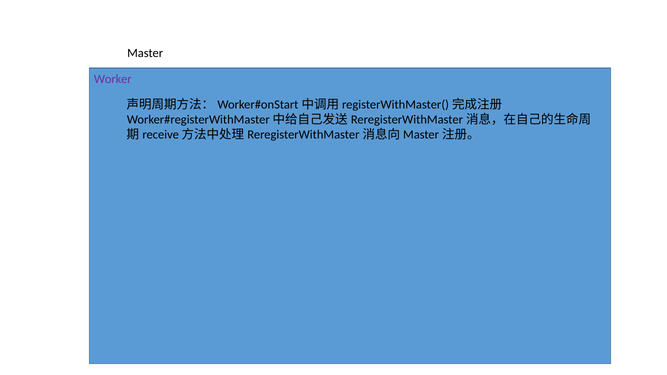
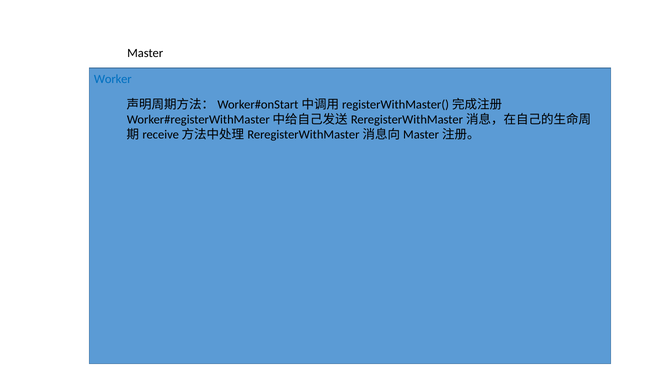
Worker colour: purple -> blue (113, 79)
